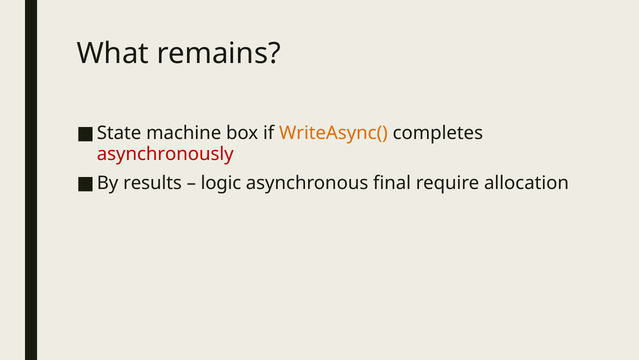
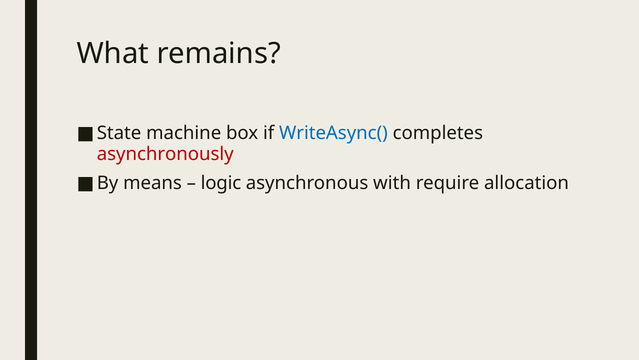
WriteAsync( colour: orange -> blue (333, 133)
results: results -> means (153, 183)
final: final -> with (392, 183)
